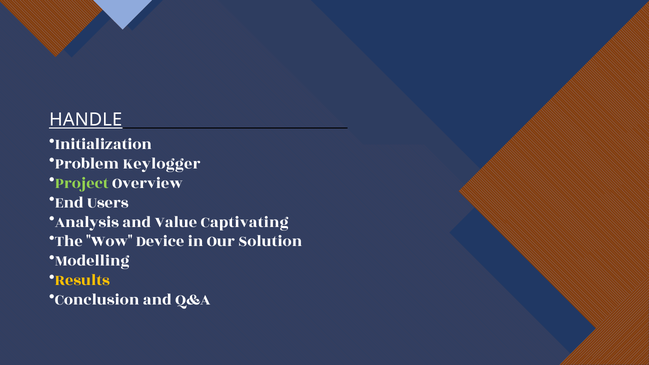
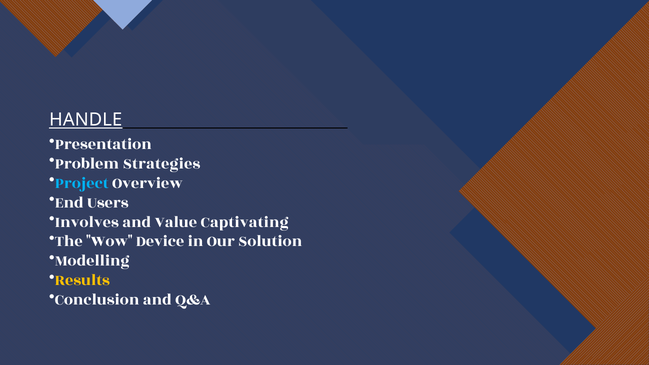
Initialization: Initialization -> Presentation (103, 144)
Keylogger: Keylogger -> Strategies (162, 163)
Project colour: light green -> light blue (82, 183)
Analysis: Analysis -> Involves (87, 222)
